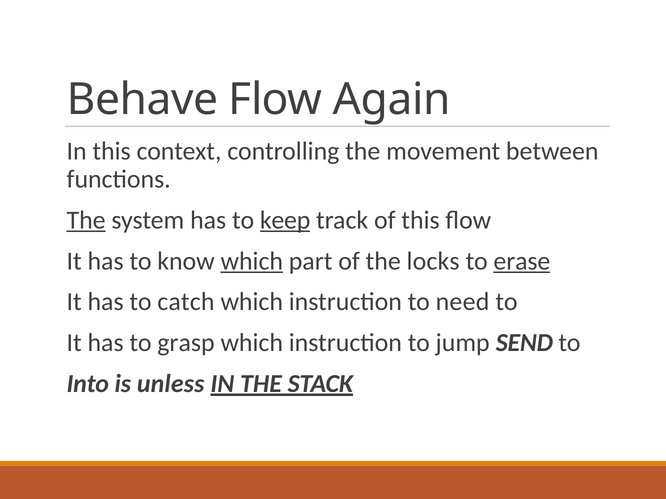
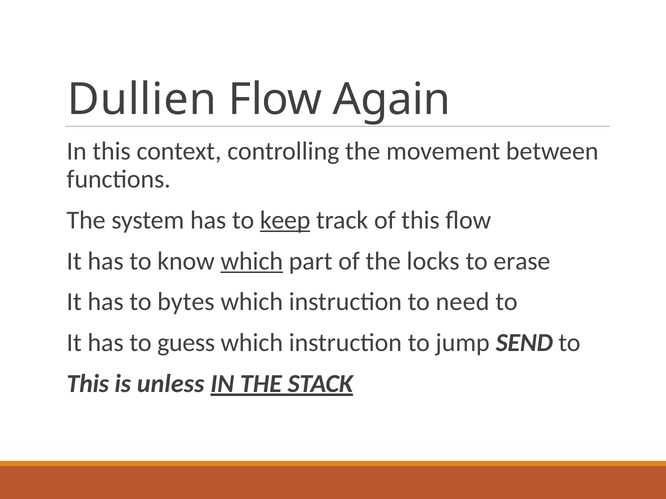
Behave: Behave -> Dullien (142, 99)
The underline: present -> none (86, 220)
erase underline: present -> none (522, 261)
catch: catch -> bytes (186, 302)
grasp: grasp -> guess (186, 343)
Into: Into -> This (88, 384)
